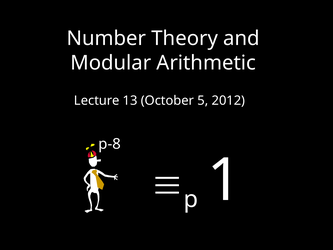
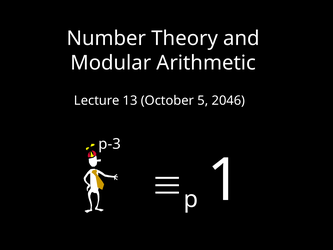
2012: 2012 -> 2046 (228, 100)
p-8: p-8 -> p-3 (110, 144)
